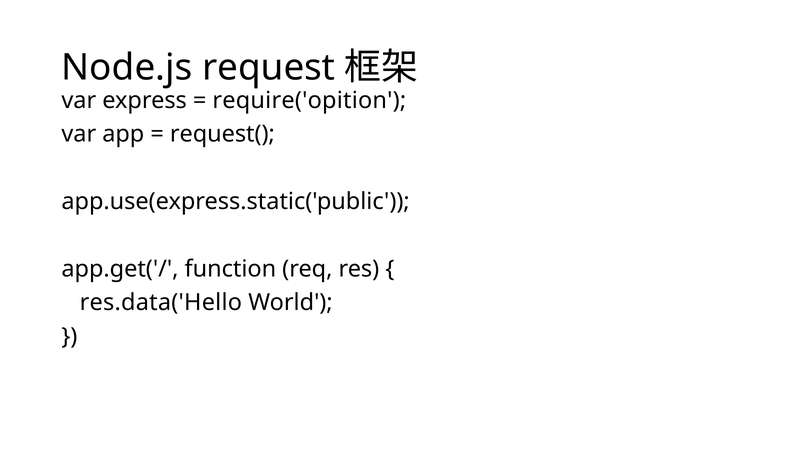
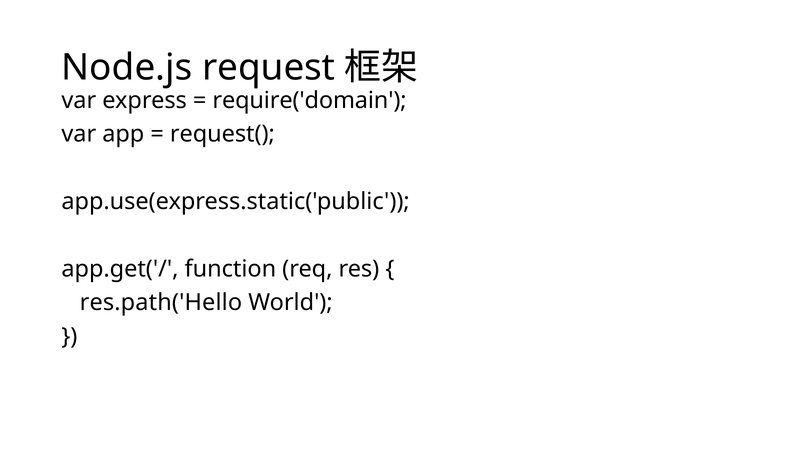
require('opition: require('opition -> require('domain (310, 100)
res.data('Hello: res.data('Hello -> res.path('Hello (161, 303)
